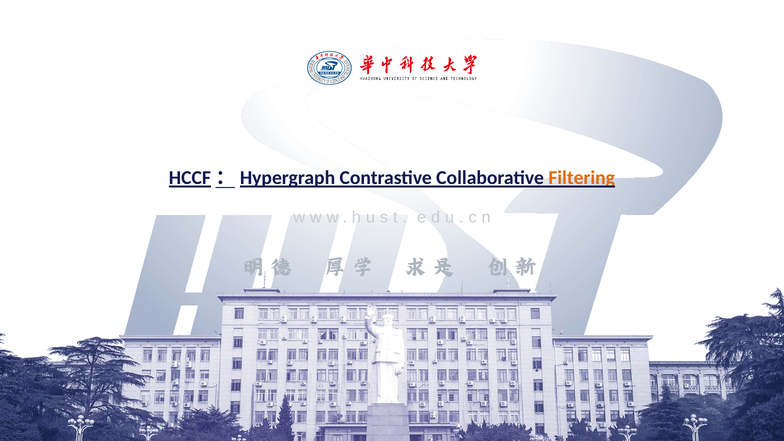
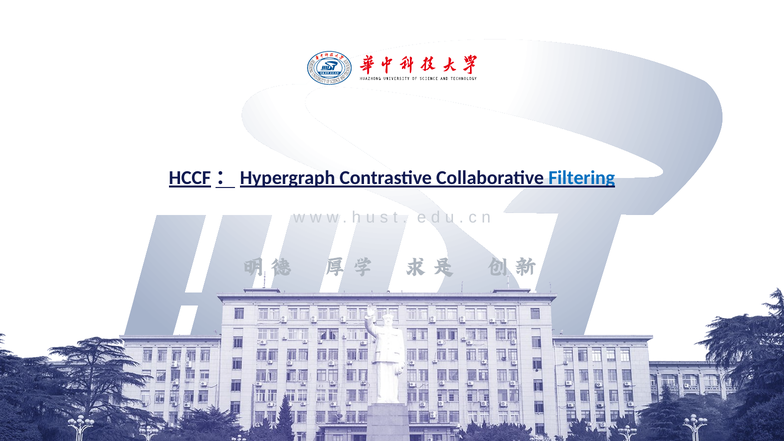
Filtering colour: orange -> blue (582, 178)
